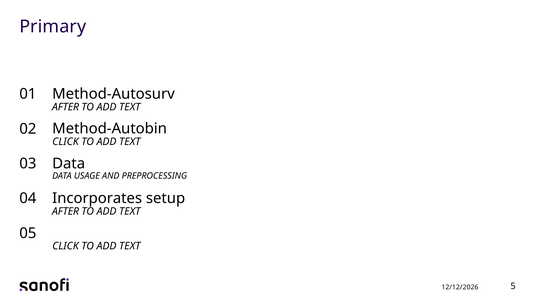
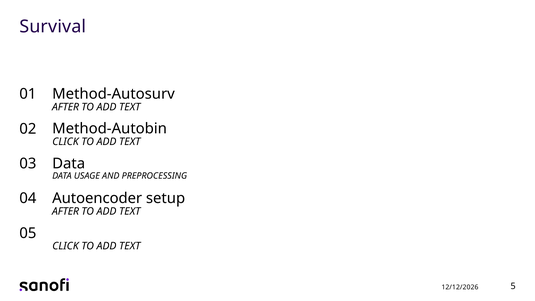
Primary: Primary -> Survival (53, 26)
Incorporates: Incorporates -> Autoencoder (97, 198)
